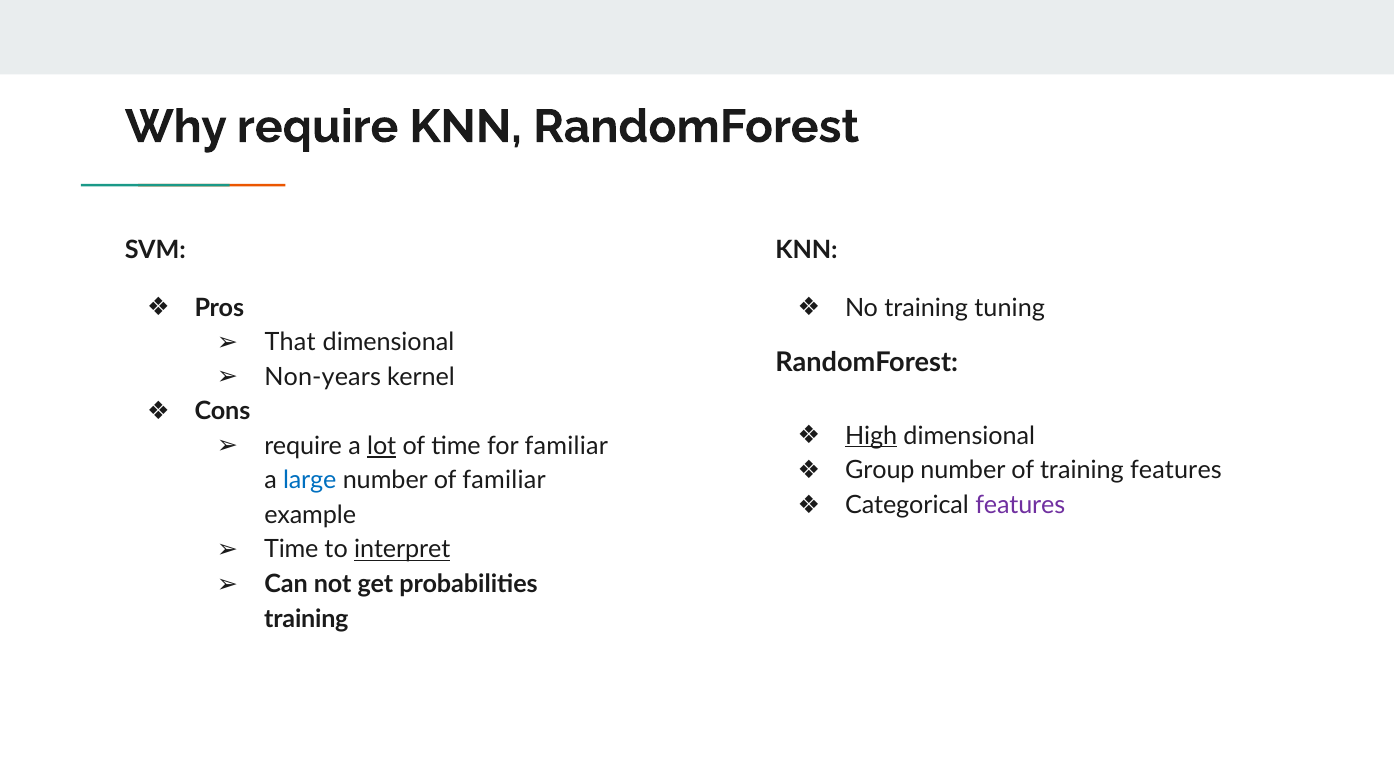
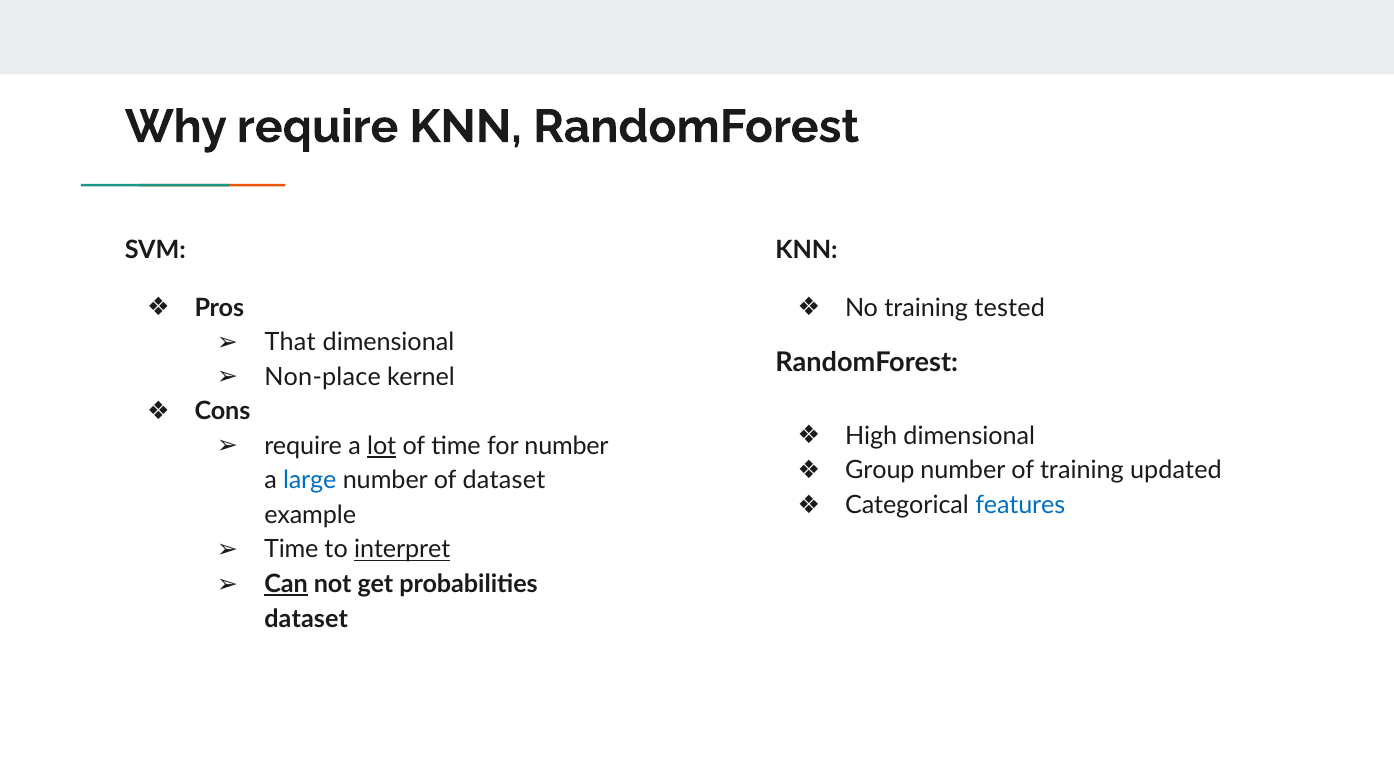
tuning: tuning -> tested (1010, 308)
Non-years: Non-years -> Non-place (323, 377)
High underline: present -> none (871, 436)
for familiar: familiar -> number (567, 446)
training features: features -> updated (1176, 471)
of familiar: familiar -> dataset (504, 481)
features colour: purple -> blue (1020, 505)
Can underline: none -> present (286, 584)
training: training -> dataset (306, 619)
